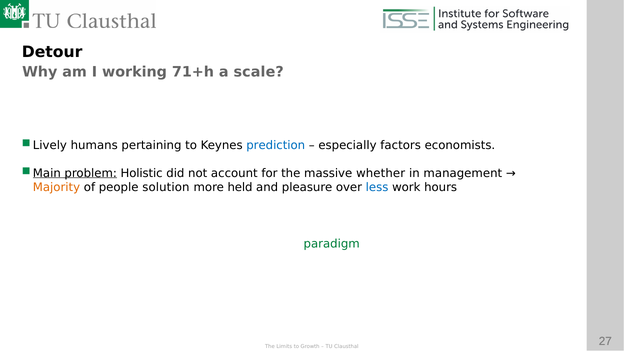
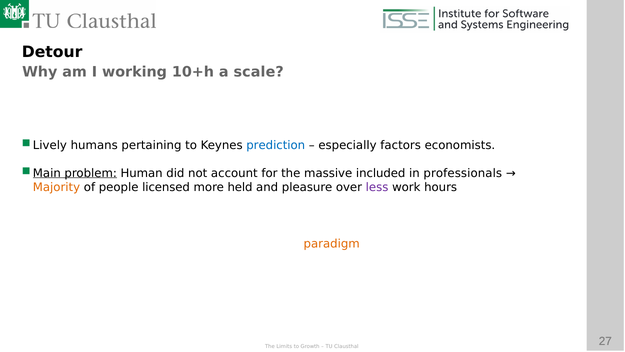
71+h: 71+h -> 10+h (193, 72)
Holistic: Holistic -> Human (142, 173)
whether: whether -> included (381, 173)
management: management -> professionals (463, 173)
solution: solution -> licensed (166, 187)
less colour: blue -> purple (377, 187)
paradigm colour: green -> orange (332, 244)
